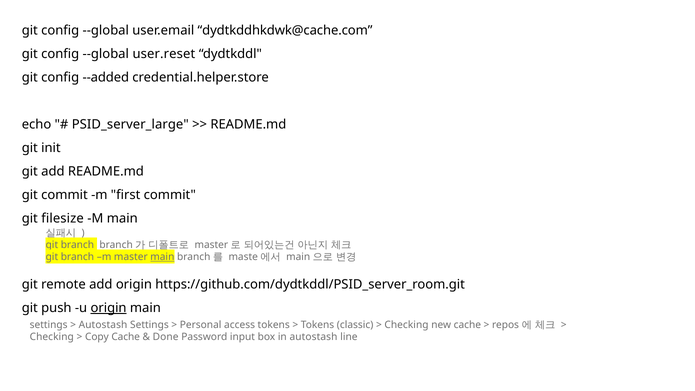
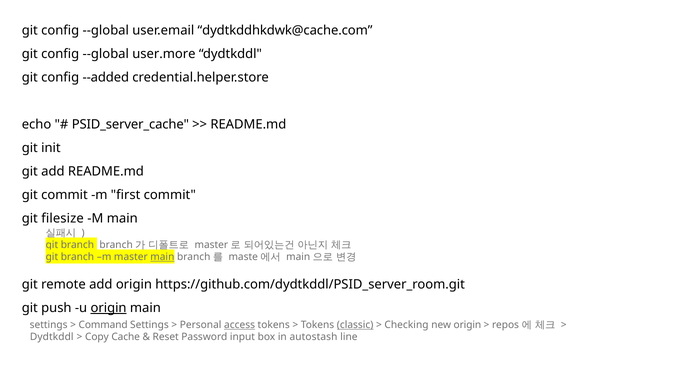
user.reset: user.reset -> user.more (164, 54)
PSID_server_large: PSID_server_large -> PSID_server_cache (130, 124)
Autostash: Autostash -> Command (103, 325)
access underline: none -> present (240, 325)
classic underline: none -> present (355, 325)
new cache: cache -> origin (467, 325)
Checking: Checking -> Dydtkddl (52, 337)
Done: Done -> Reset (166, 337)
